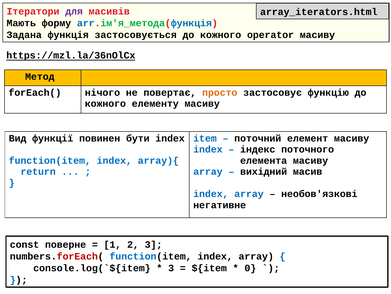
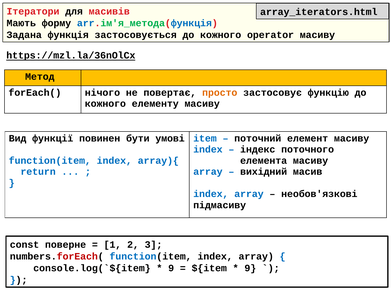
для colour: purple -> black (74, 11)
бути index: index -> умові (170, 138)
негативне: негативне -> підмасиву (220, 204)
3: 3 -> 9 (171, 268)
0: 0 -> 9 (250, 268)
